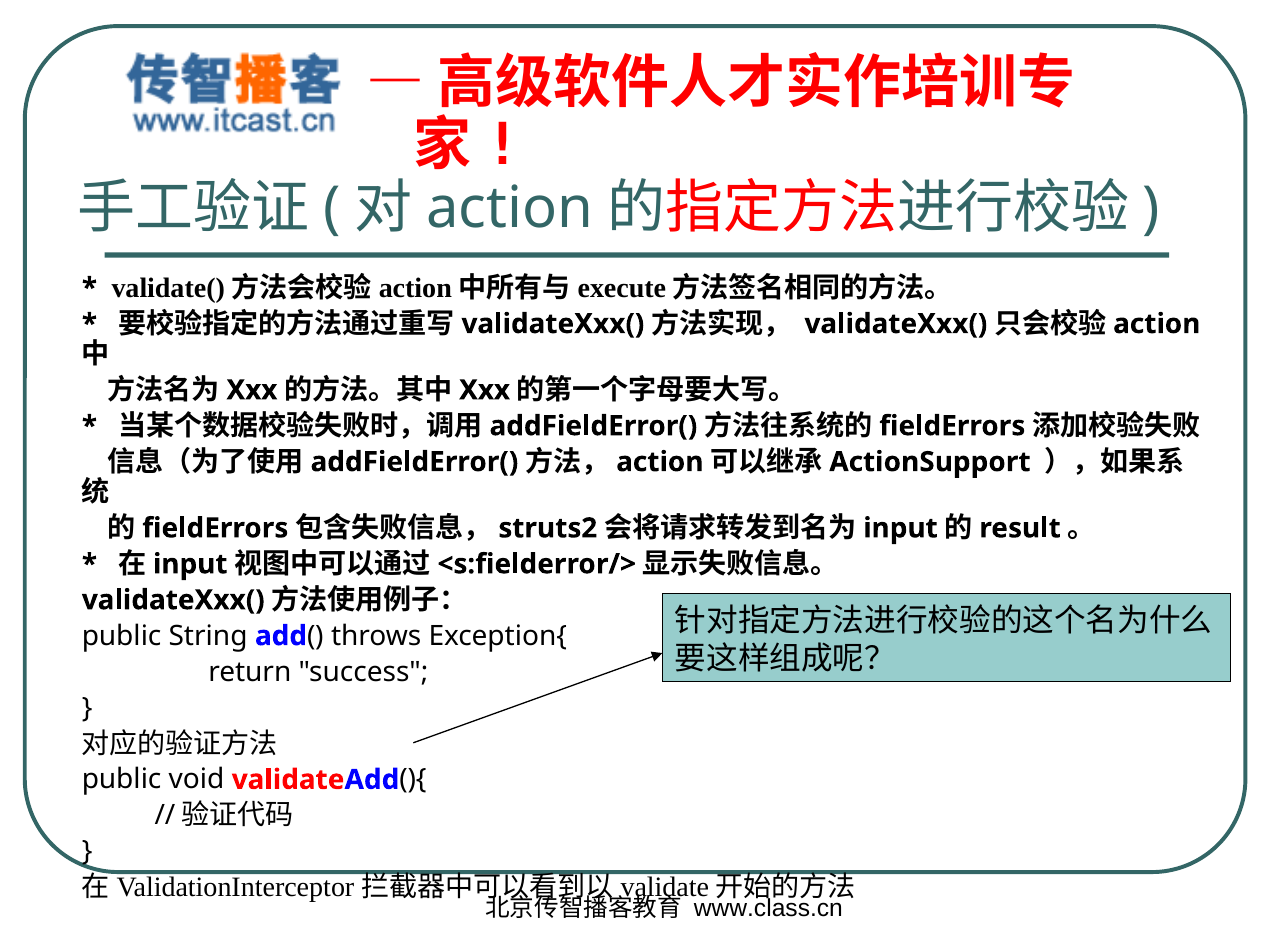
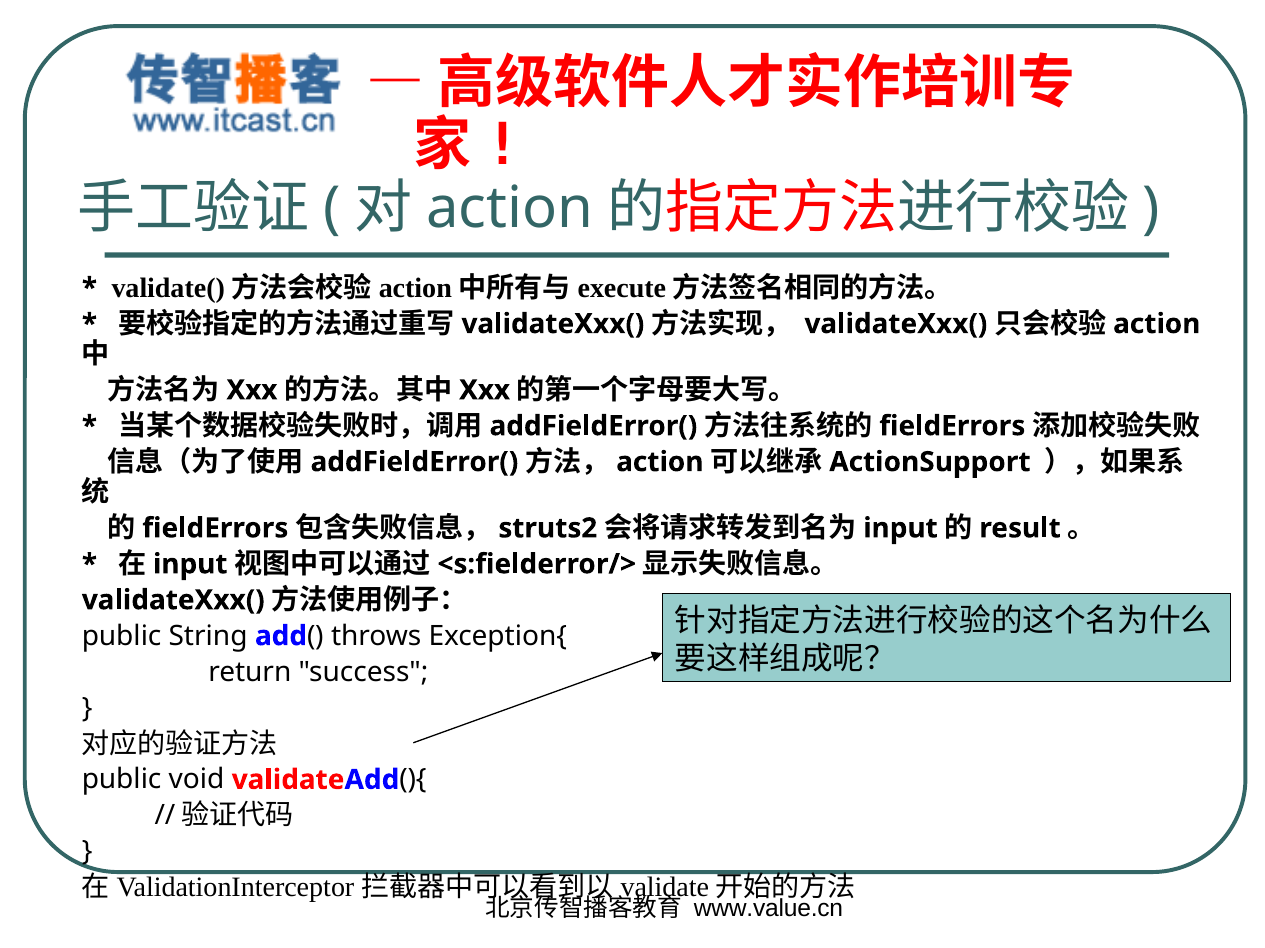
www.class.cn: www.class.cn -> www.value.cn (768, 909)
